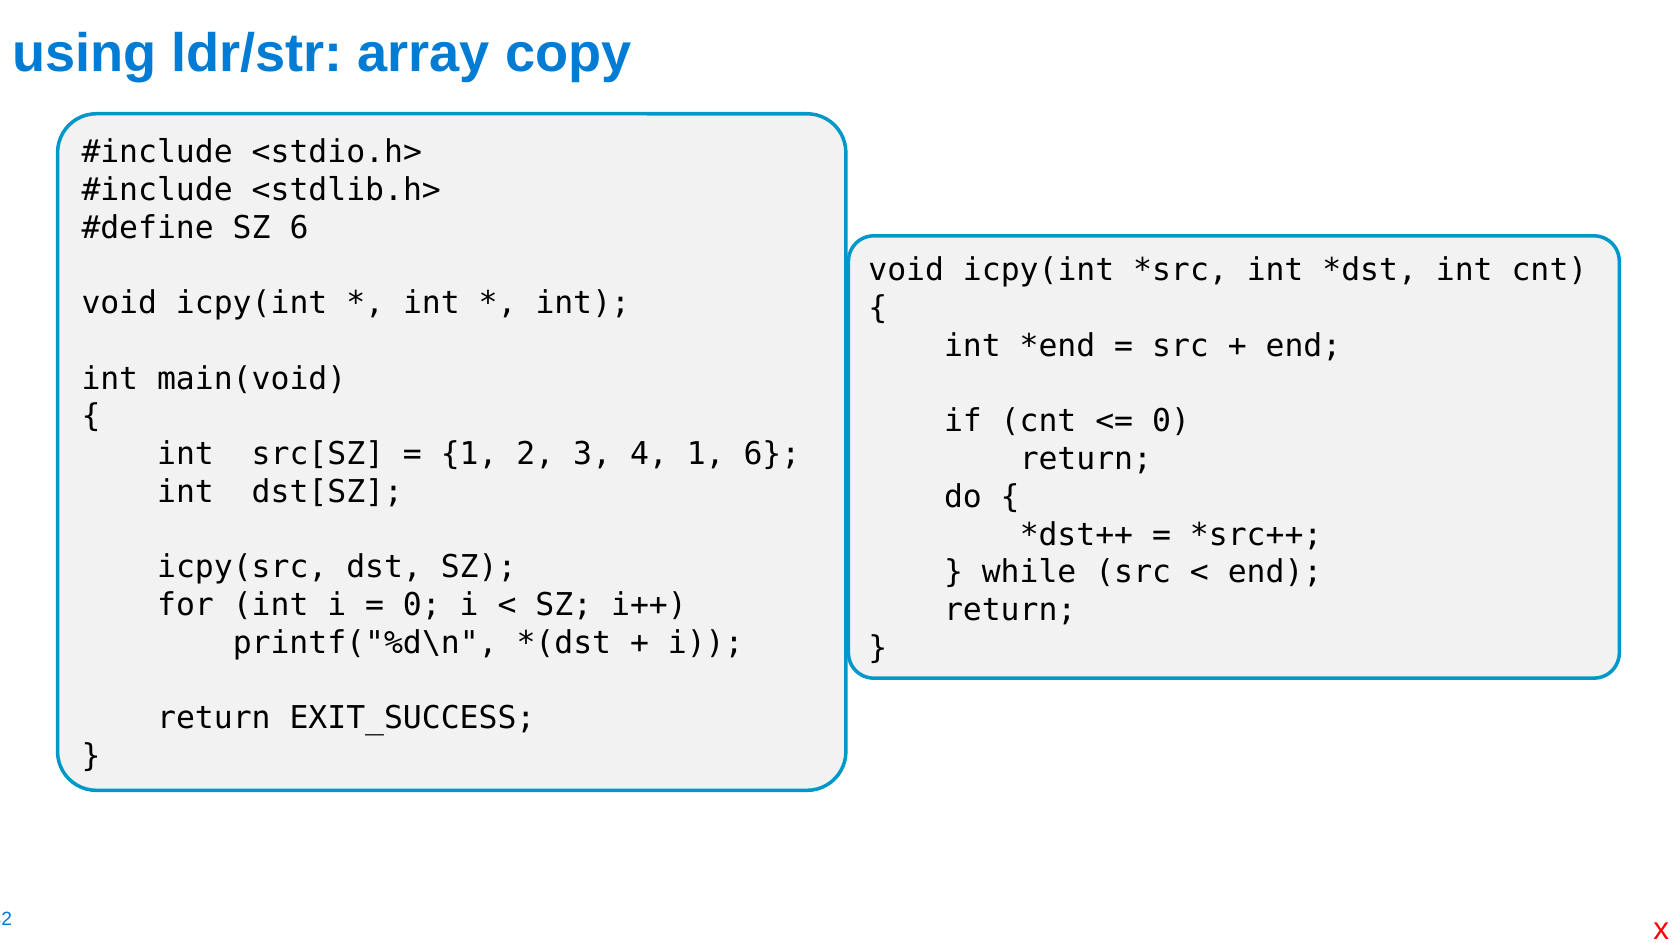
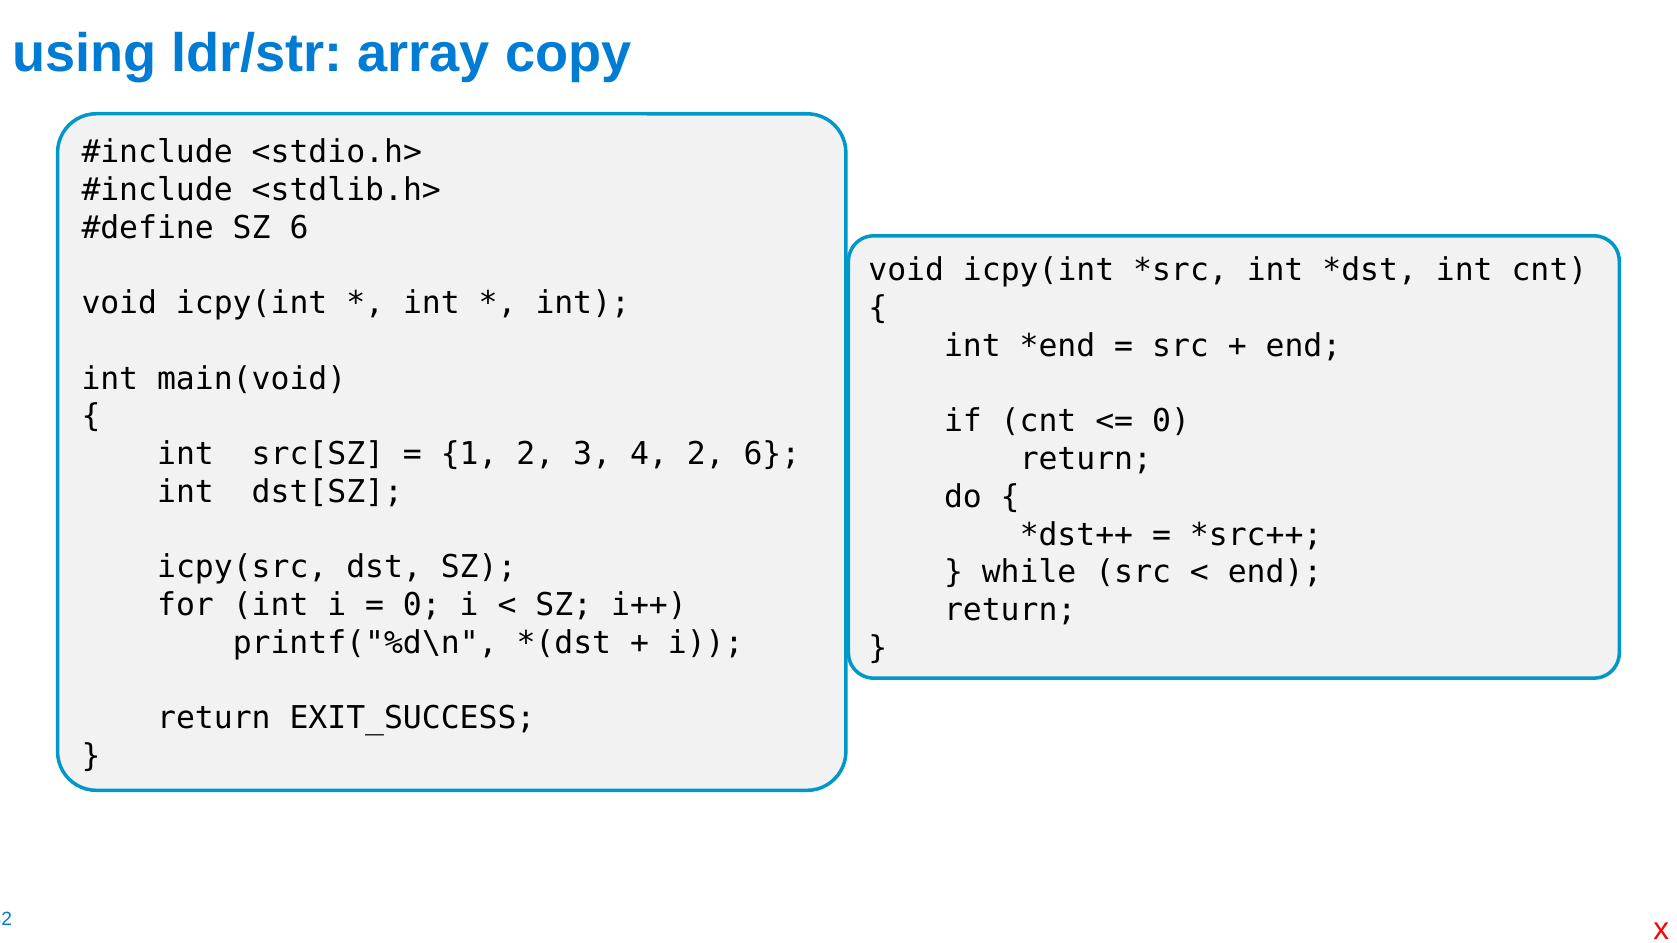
4 1: 1 -> 2 (706, 454)
